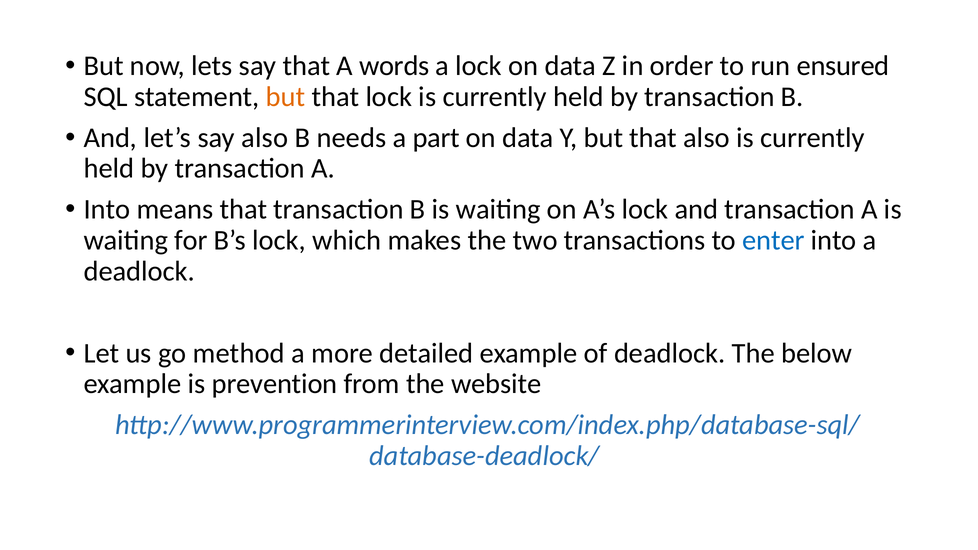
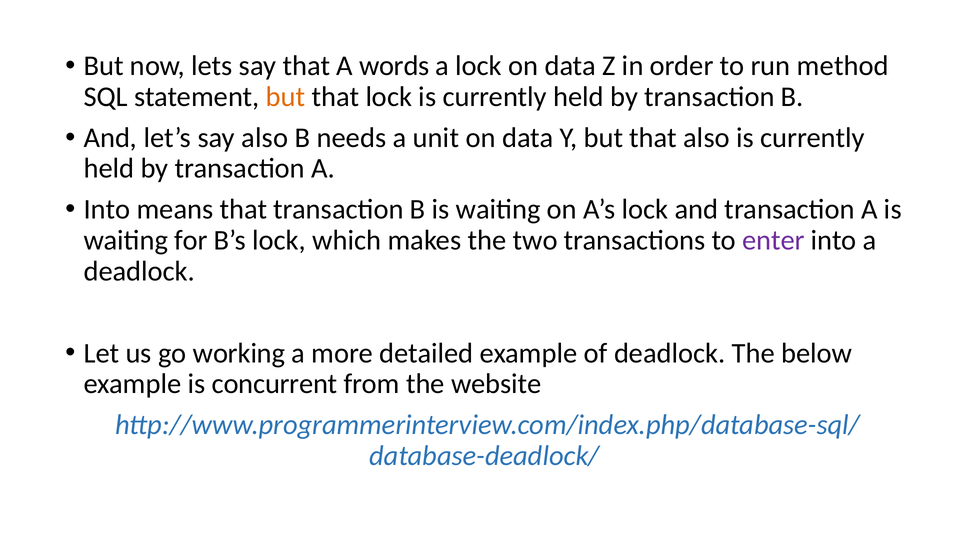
ensured: ensured -> method (843, 66)
part: part -> unit (436, 138)
enter colour: blue -> purple (773, 240)
method: method -> working (239, 353)
prevention: prevention -> concurrent (275, 384)
